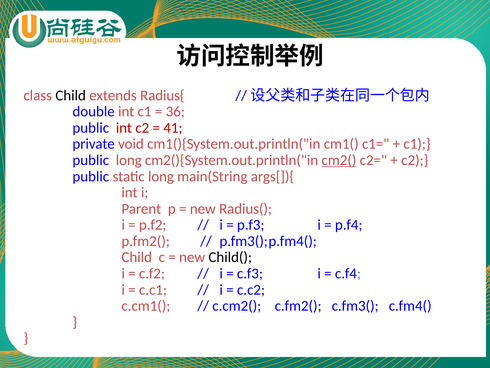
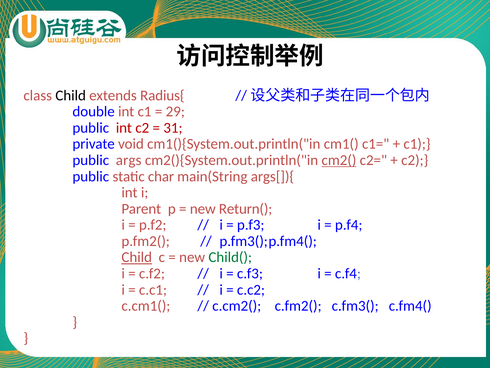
36: 36 -> 29 (175, 112)
41: 41 -> 31 (173, 128)
public long: long -> args (129, 160)
static long: long -> char (161, 176)
Radius(: Radius( -> Return( (246, 209)
Child underline: none -> present (137, 257)
Child( colour: black -> green (230, 257)
